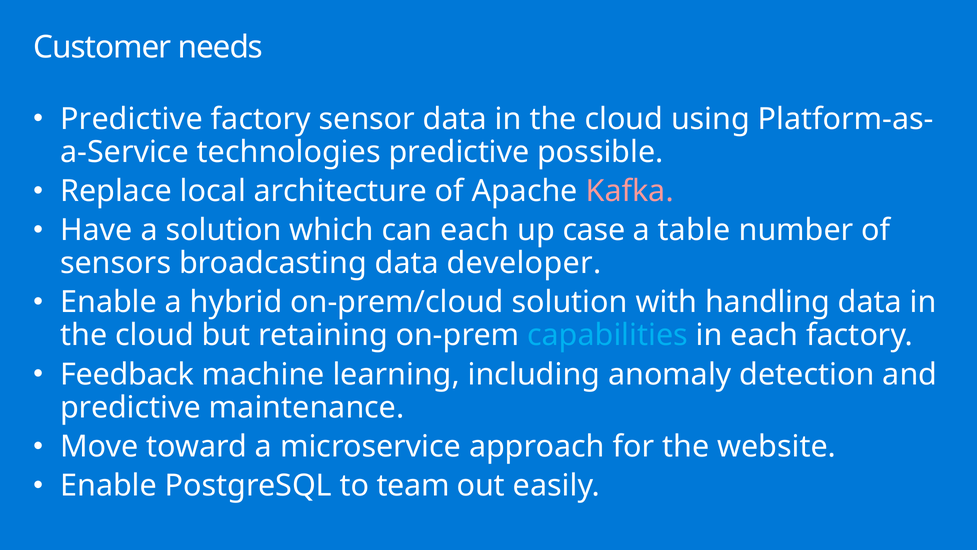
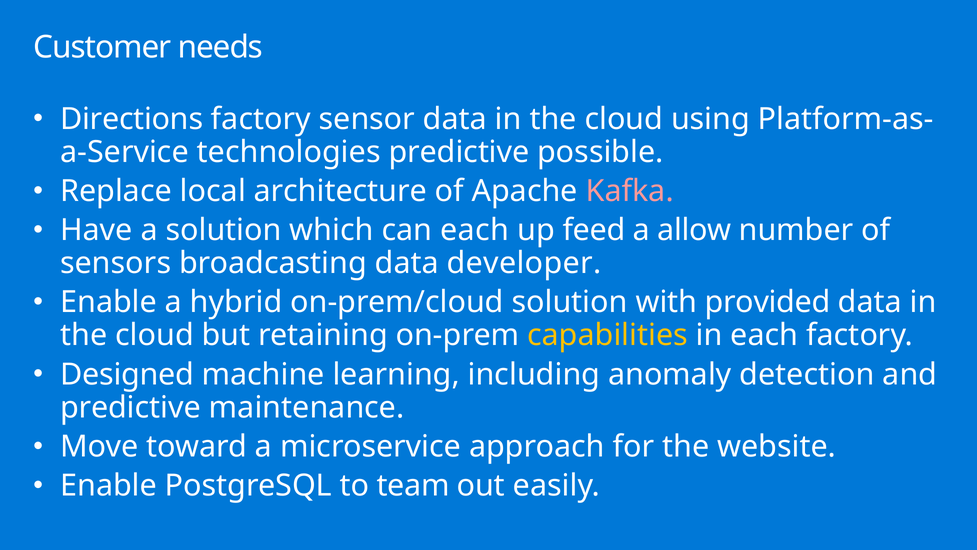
Predictive: Predictive -> Directions (132, 119)
case: case -> feed (594, 230)
table: table -> allow (694, 230)
handling: handling -> provided (768, 302)
capabilities colour: light blue -> yellow (608, 335)
Feedback: Feedback -> Designed (127, 374)
